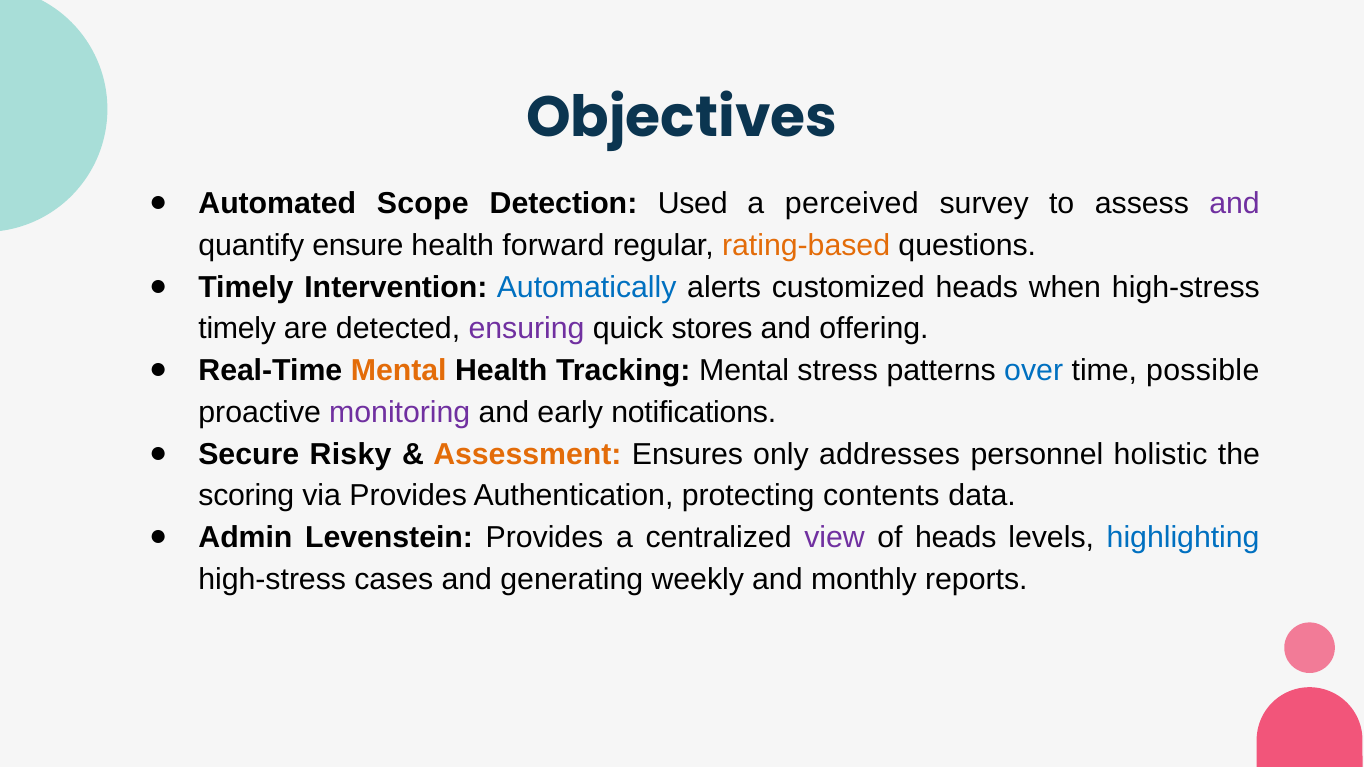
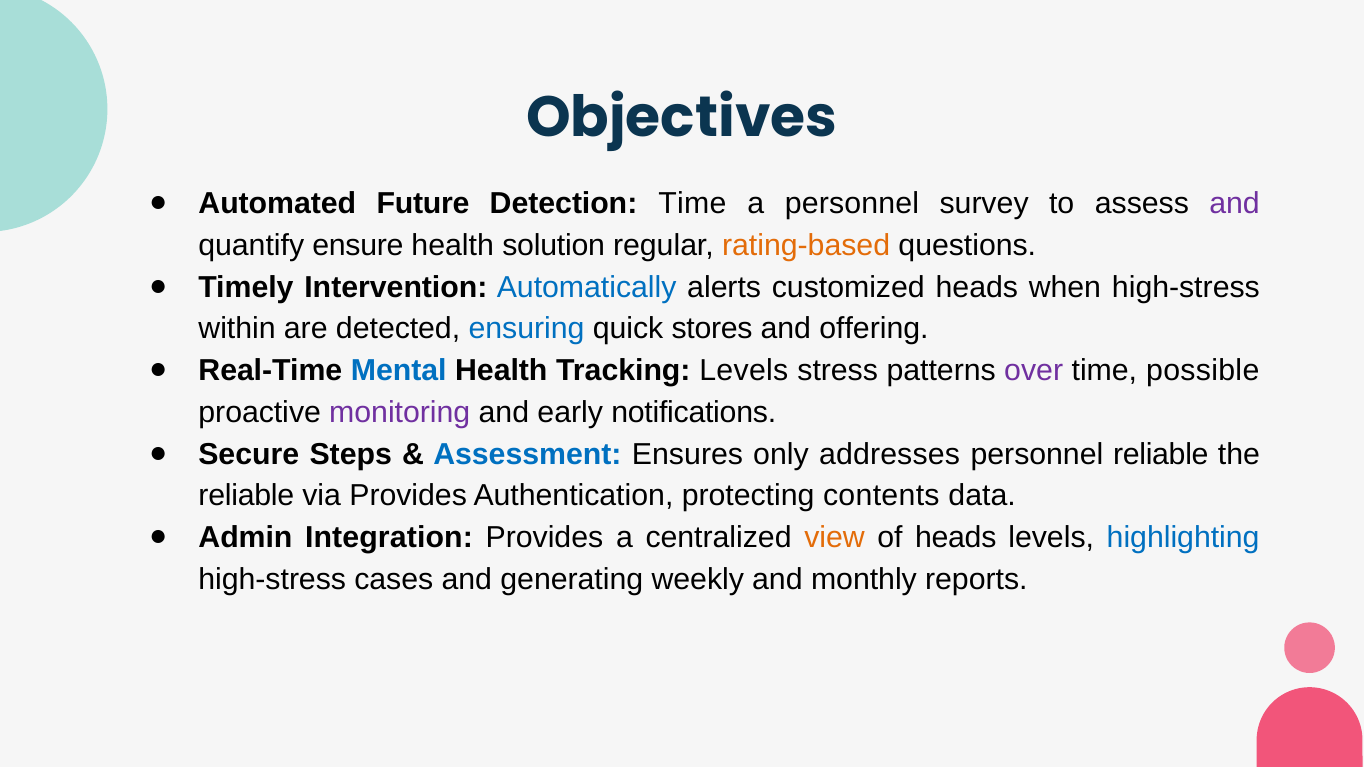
Scope: Scope -> Future (423, 204)
Detection Used: Used -> Time (692, 204)
a perceived: perceived -> personnel (852, 204)
forward: forward -> solution (554, 245)
timely: timely -> within (237, 329)
ensuring colour: purple -> blue (527, 329)
Mental colour: orange -> blue (399, 371)
Tracking Mental: Mental -> Levels (744, 371)
over colour: blue -> purple (1034, 371)
Risky: Risky -> Steps (351, 454)
Assessment colour: orange -> blue (527, 454)
personnel holistic: holistic -> reliable (1161, 454)
scoring: scoring -> reliable (246, 496)
Levenstein: Levenstein -> Integration (389, 538)
view colour: purple -> orange (835, 538)
